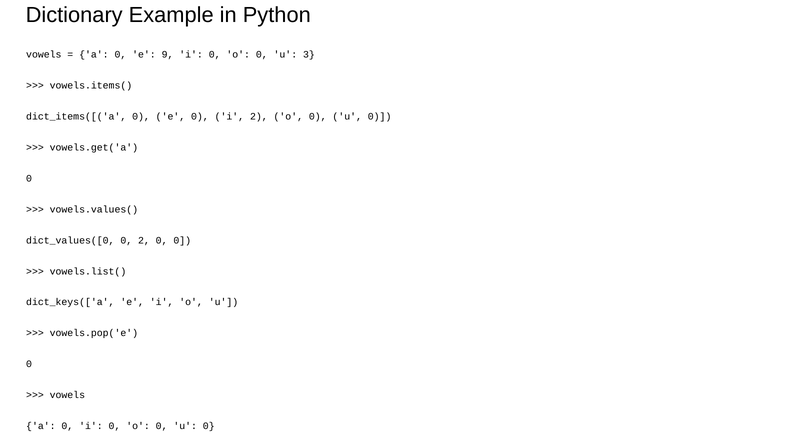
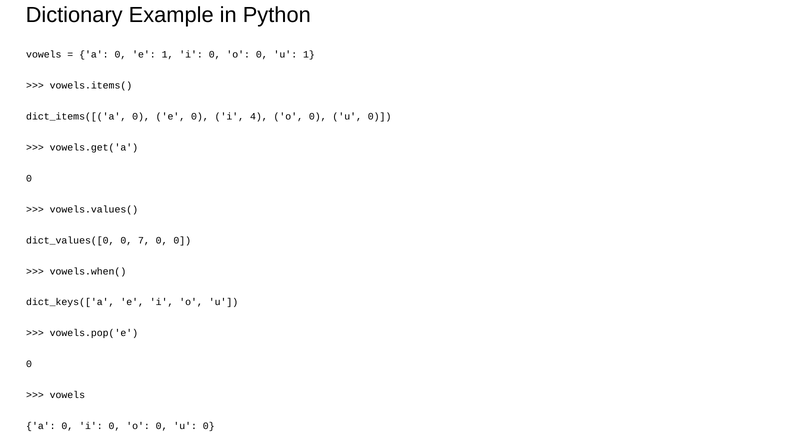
e 9: 9 -> 1 (168, 55)
u 3: 3 -> 1 (309, 55)
i 2: 2 -> 4 (259, 117)
0 2: 2 -> 7 (144, 241)
vowels.list(: vowels.list( -> vowels.when( (88, 272)
